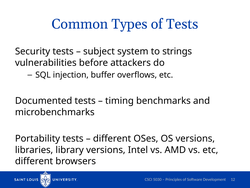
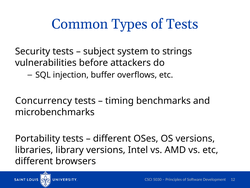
Documented: Documented -> Concurrency (44, 101)
